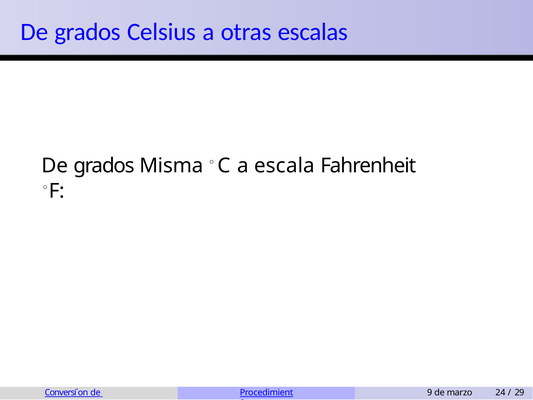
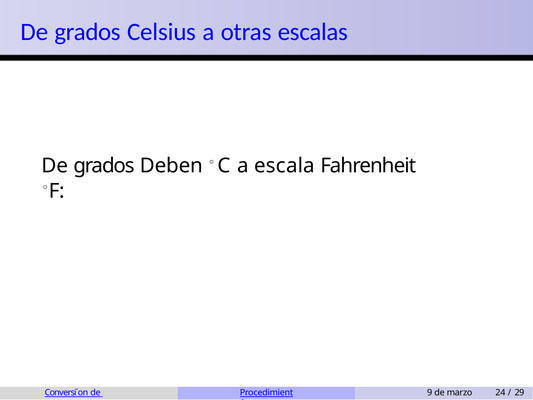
Misma: Misma -> Deben (171, 166)
